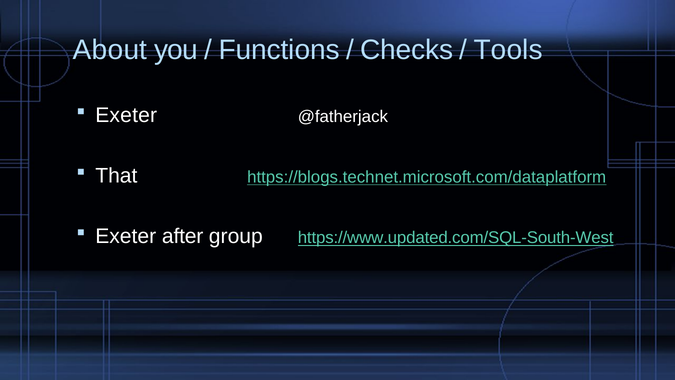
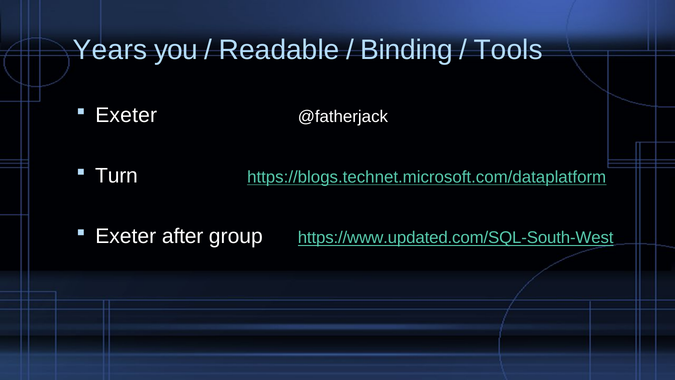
About: About -> Years (110, 50)
Functions: Functions -> Readable (279, 50)
Checks: Checks -> Binding (407, 50)
That: That -> Turn (116, 176)
